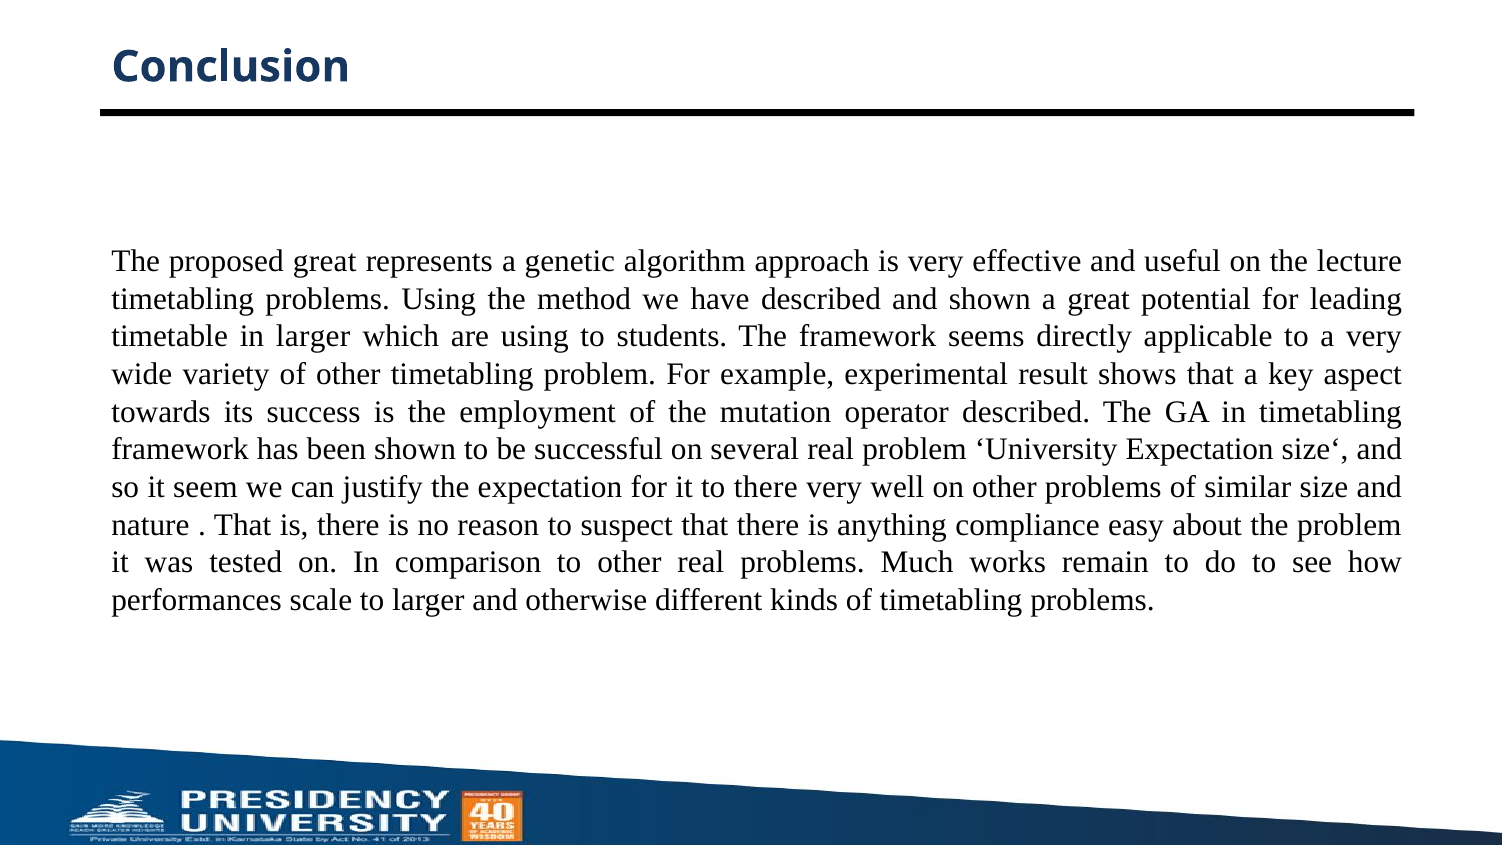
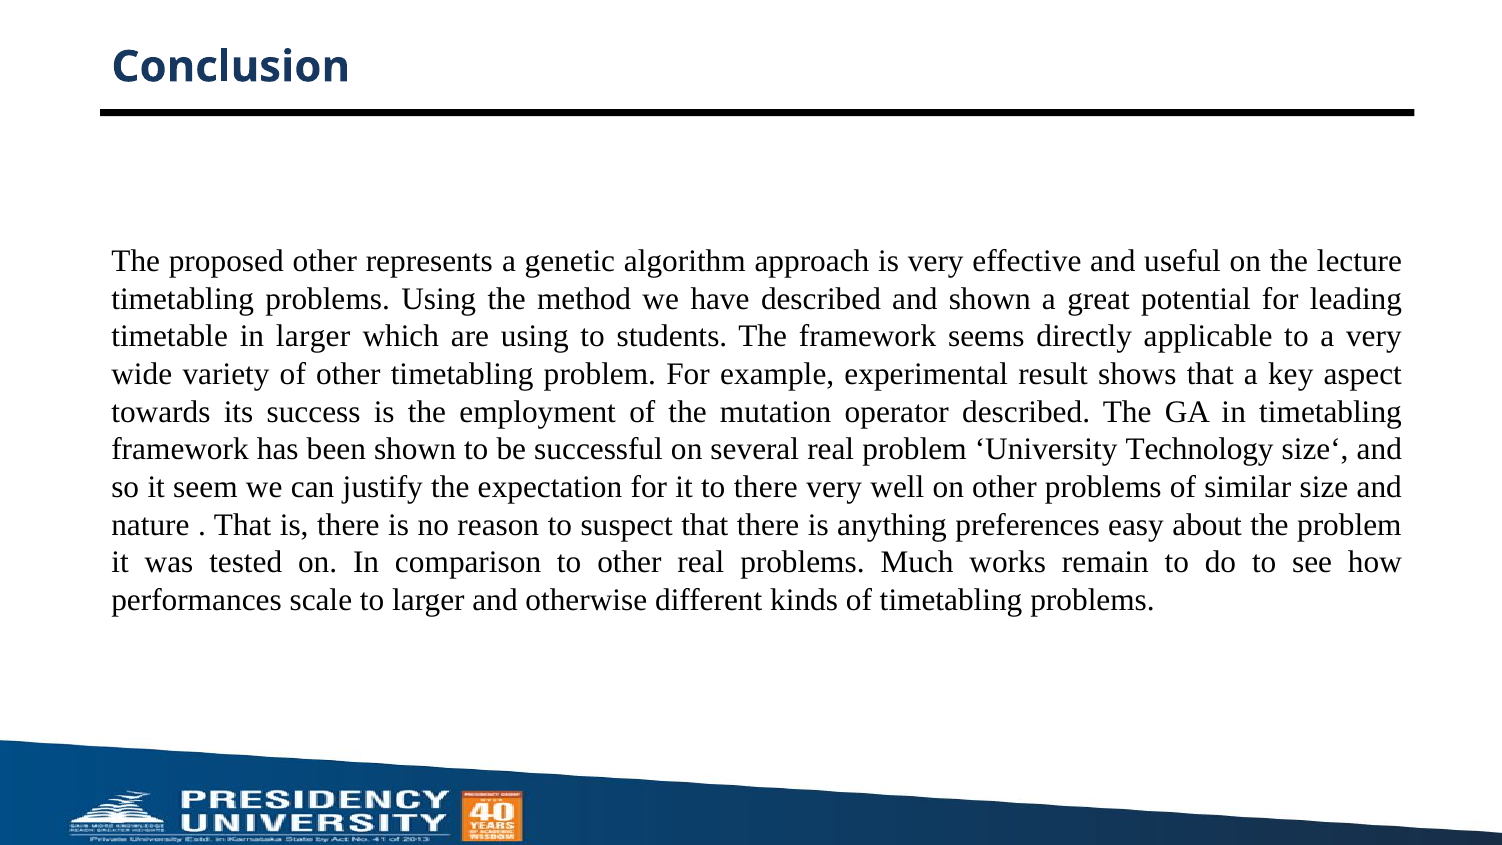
proposed great: great -> other (325, 261)
University Expectation: Expectation -> Technology (1200, 449)
compliance: compliance -> preferences (1028, 525)
